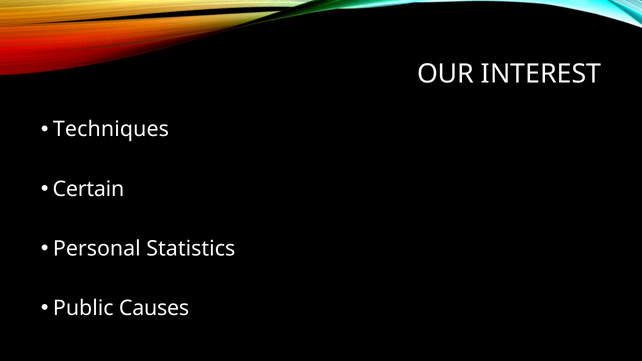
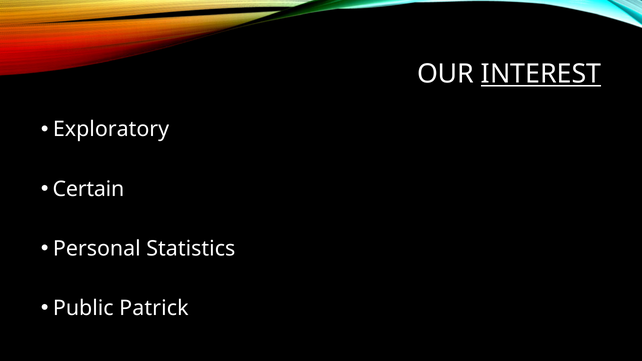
INTEREST underline: none -> present (541, 74)
Techniques: Techniques -> Exploratory (111, 129)
Causes: Causes -> Patrick (154, 308)
